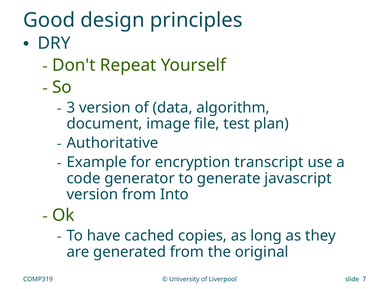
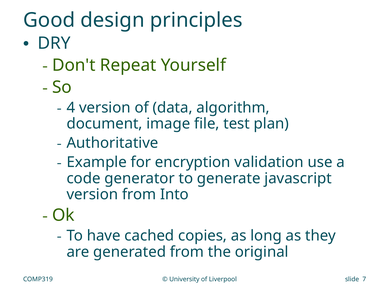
3: 3 -> 4 (71, 108)
transcript: transcript -> validation (269, 162)
